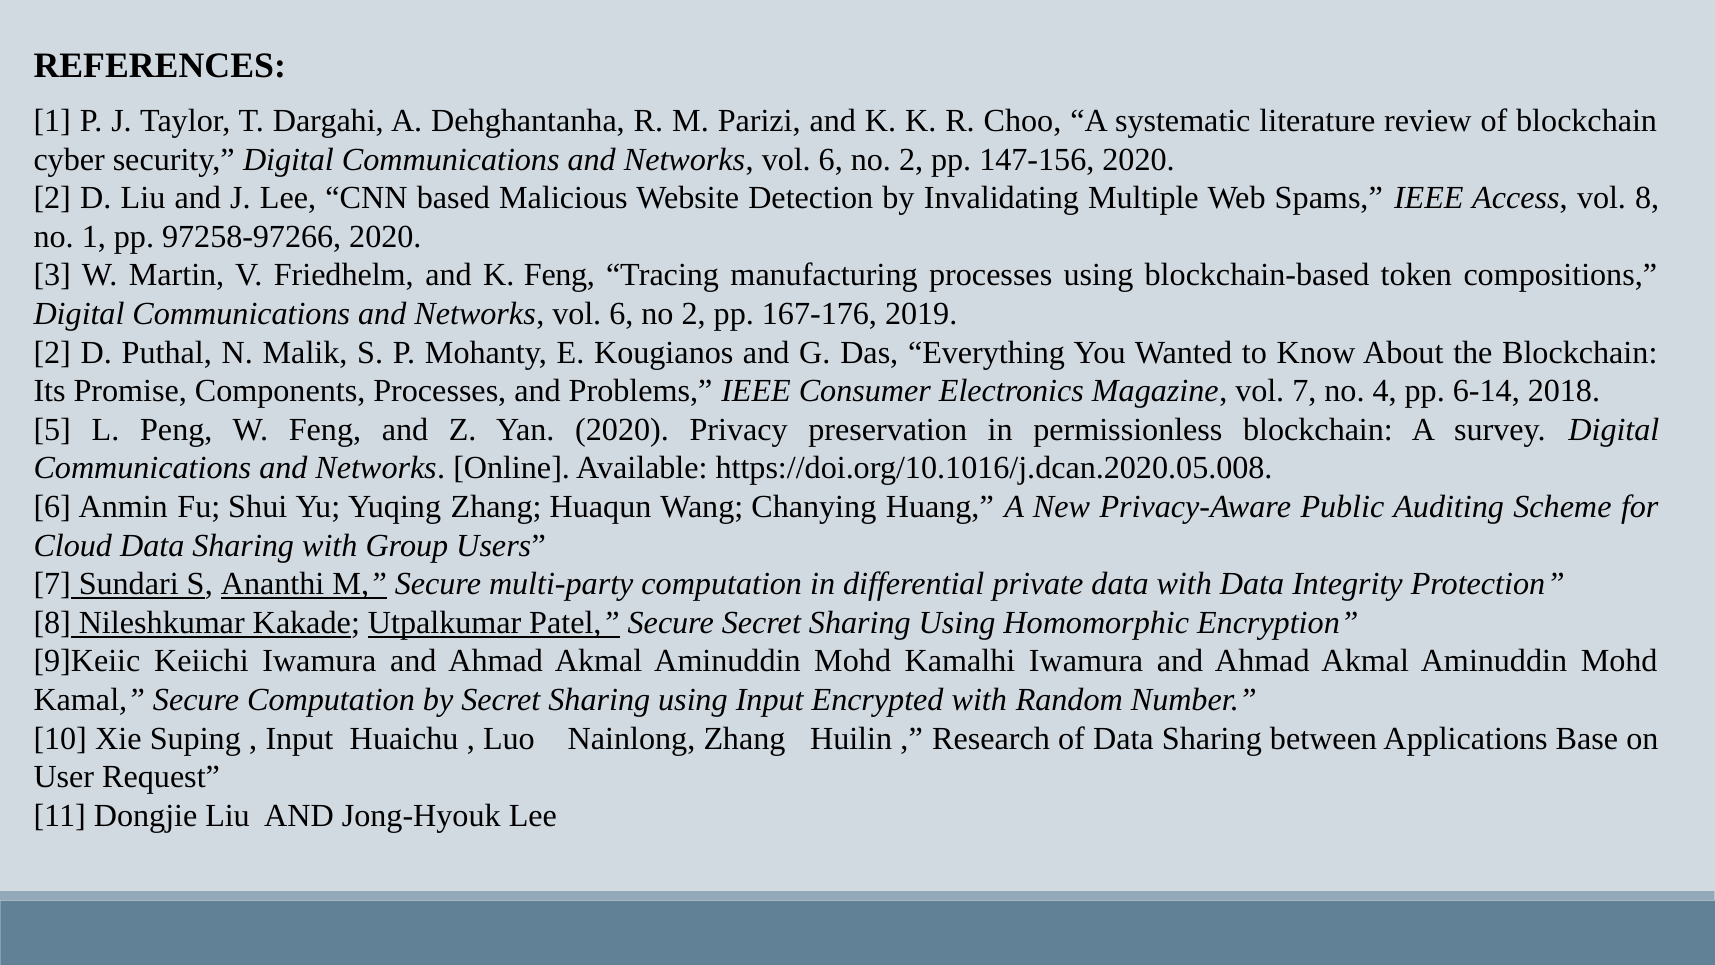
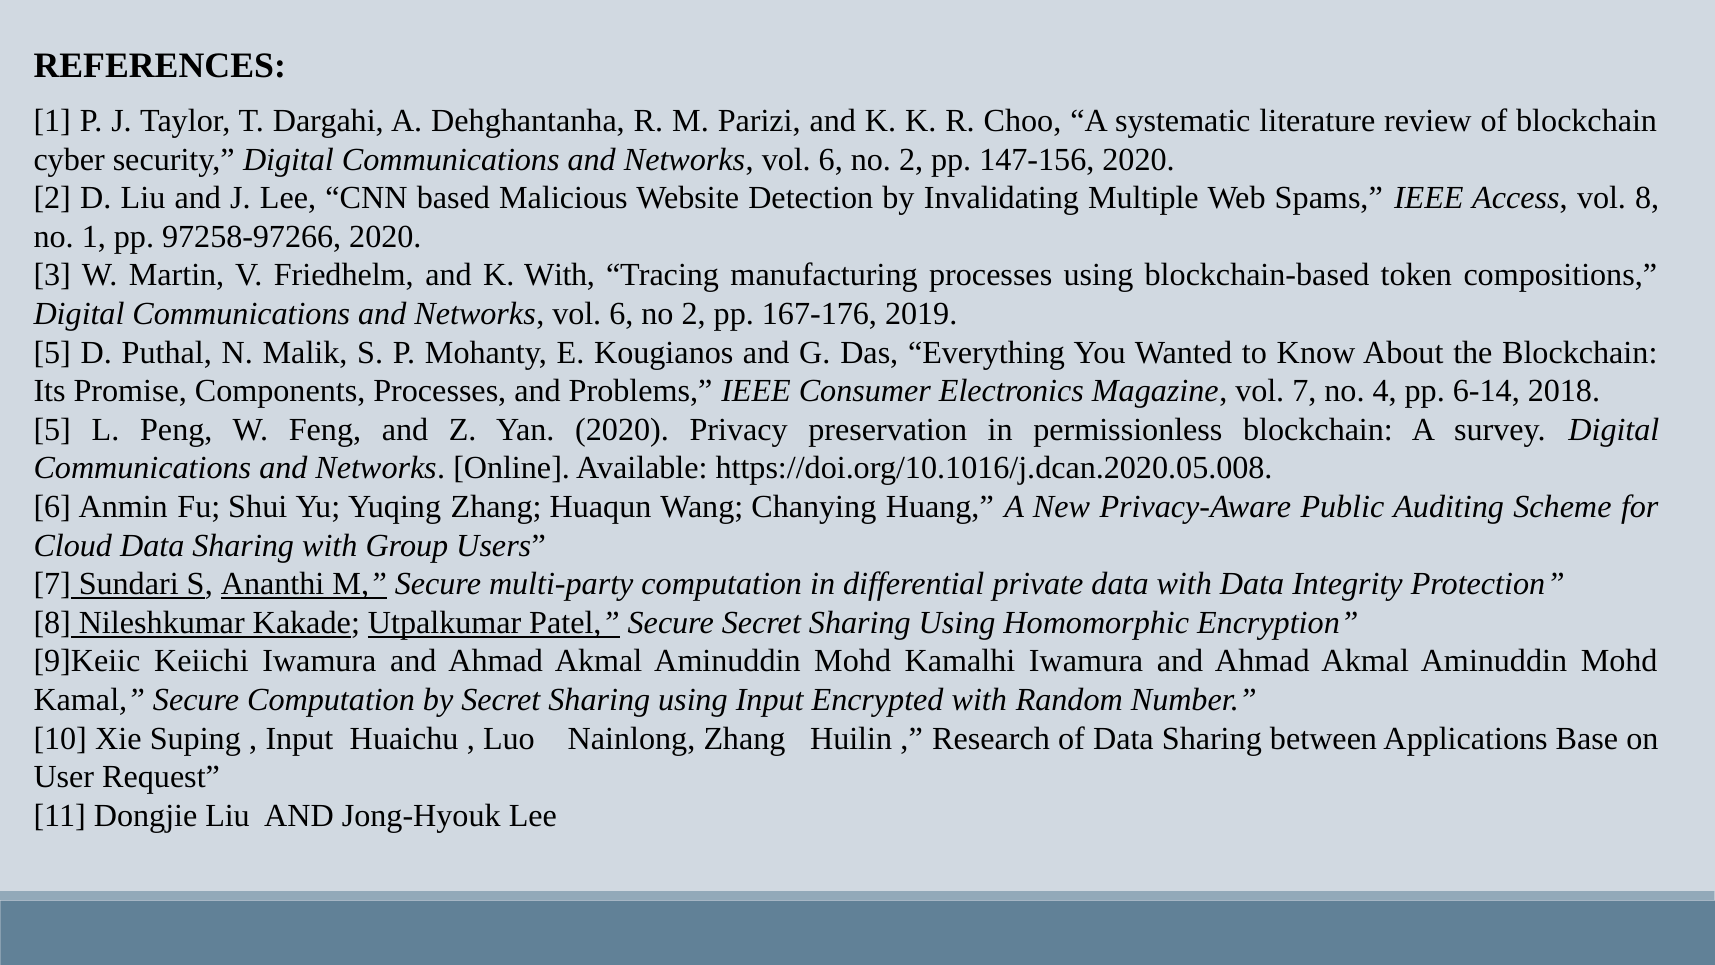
K Feng: Feng -> With (560, 275)
2: 2 -> 5 (52, 352)
